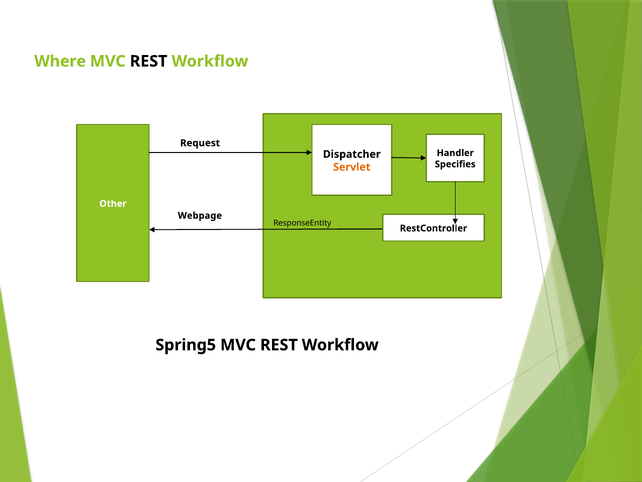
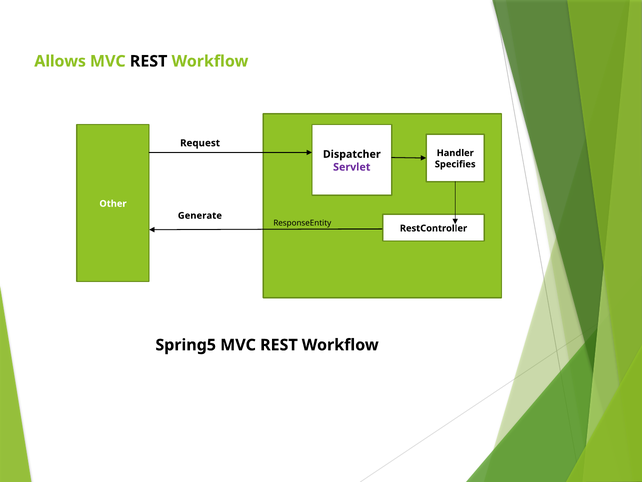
Where: Where -> Allows (60, 61)
Servlet colour: orange -> purple (352, 167)
Webpage: Webpage -> Generate (200, 215)
